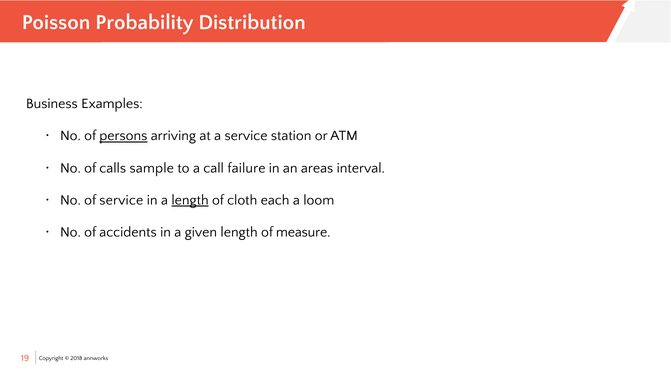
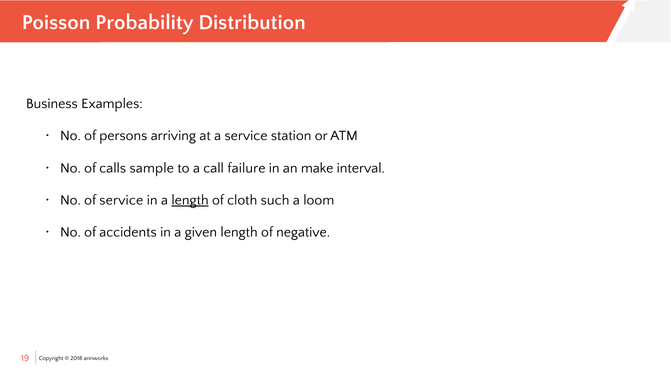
persons underline: present -> none (123, 136)
areas: areas -> make (317, 168)
each: each -> such (275, 200)
measure: measure -> negative (303, 232)
